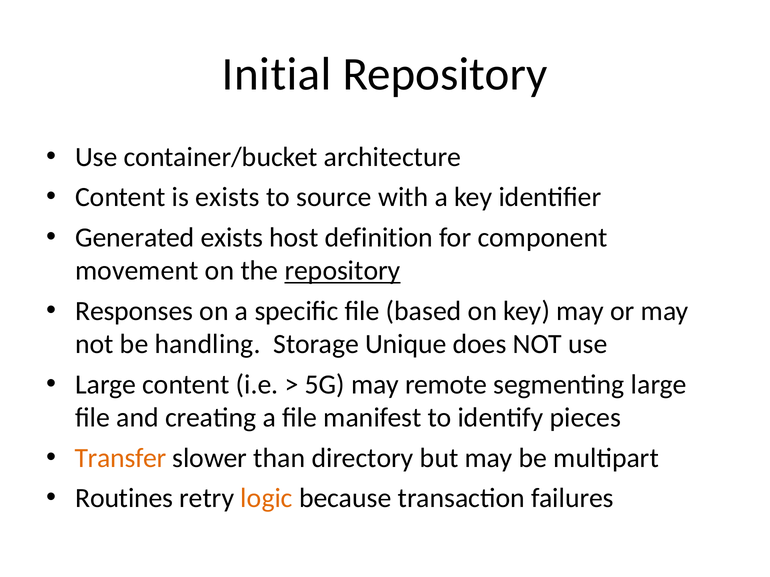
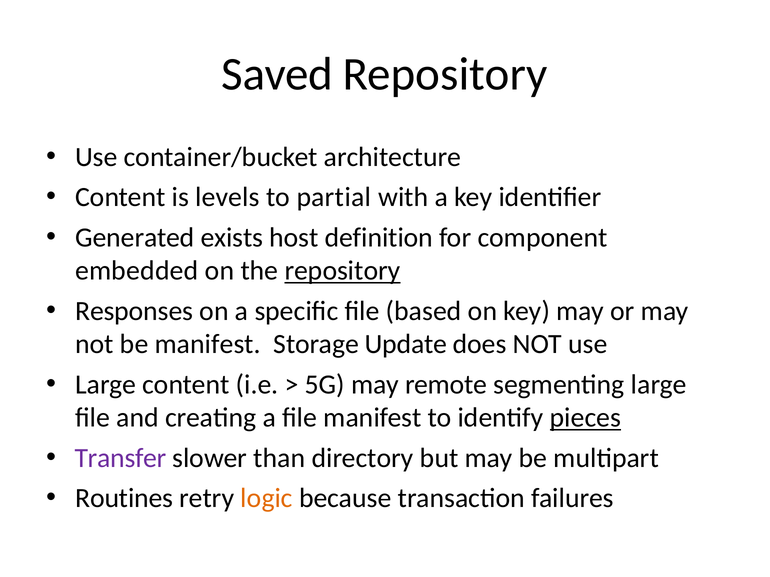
Initial: Initial -> Saved (277, 75)
is exists: exists -> levels (227, 197)
source: source -> partial (334, 197)
movement: movement -> embedded (137, 271)
be handling: handling -> manifest (208, 345)
Unique: Unique -> Update (406, 345)
pieces underline: none -> present (585, 418)
Transfer colour: orange -> purple (121, 458)
